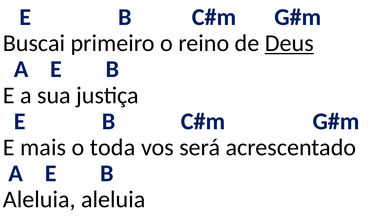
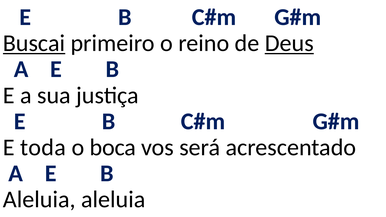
Buscai underline: none -> present (34, 43)
mais: mais -> toda (43, 147)
toda: toda -> boca (113, 147)
